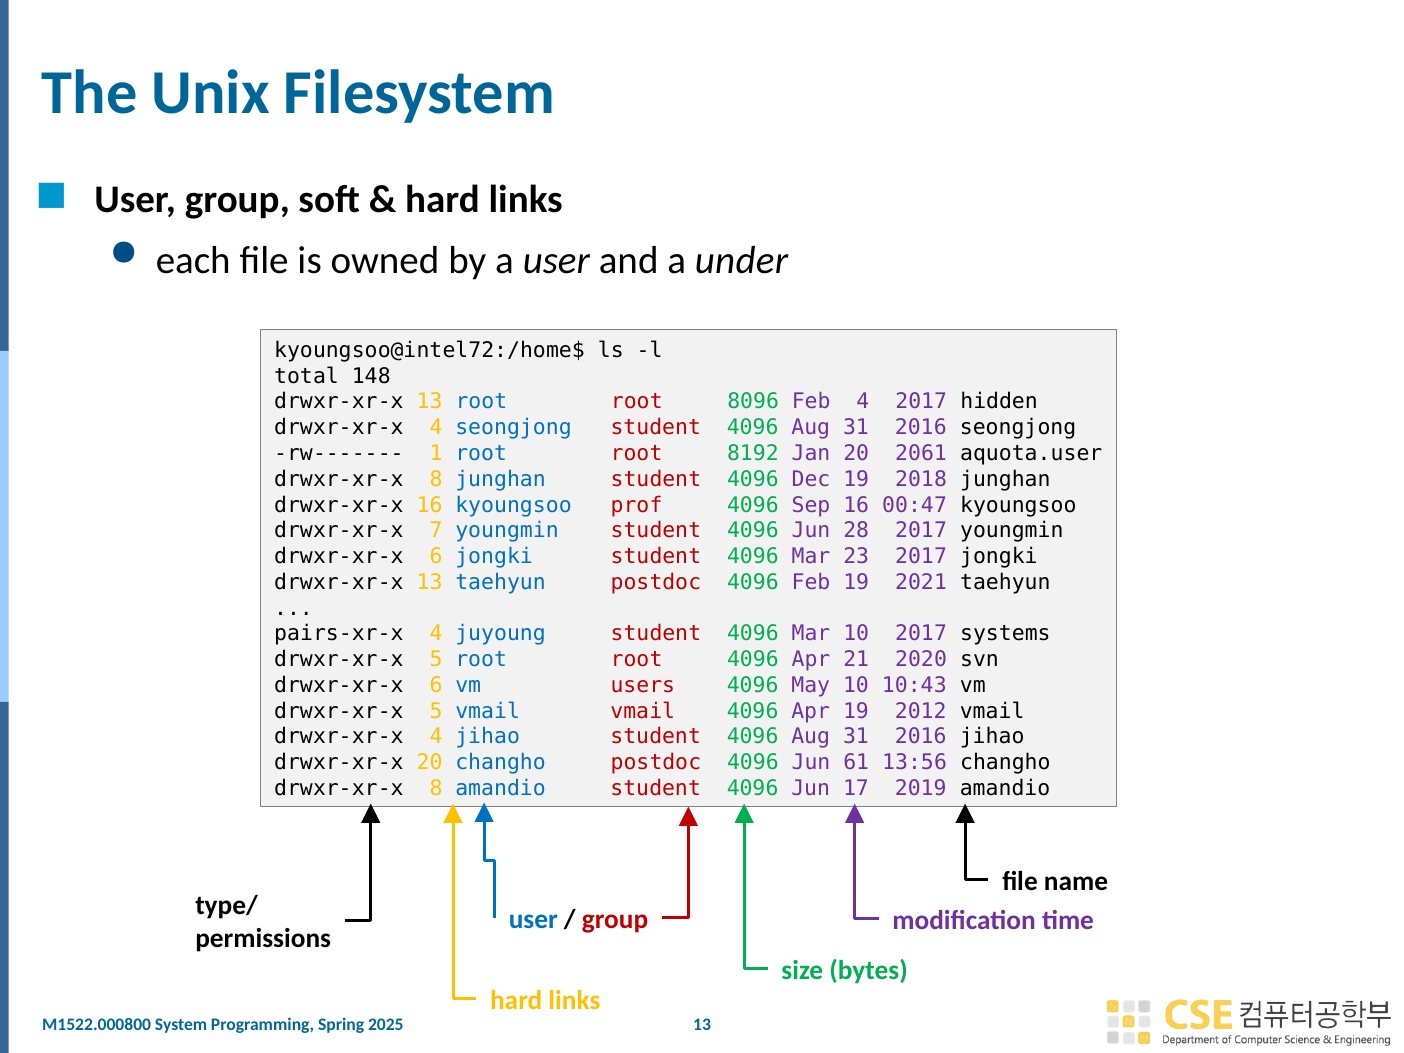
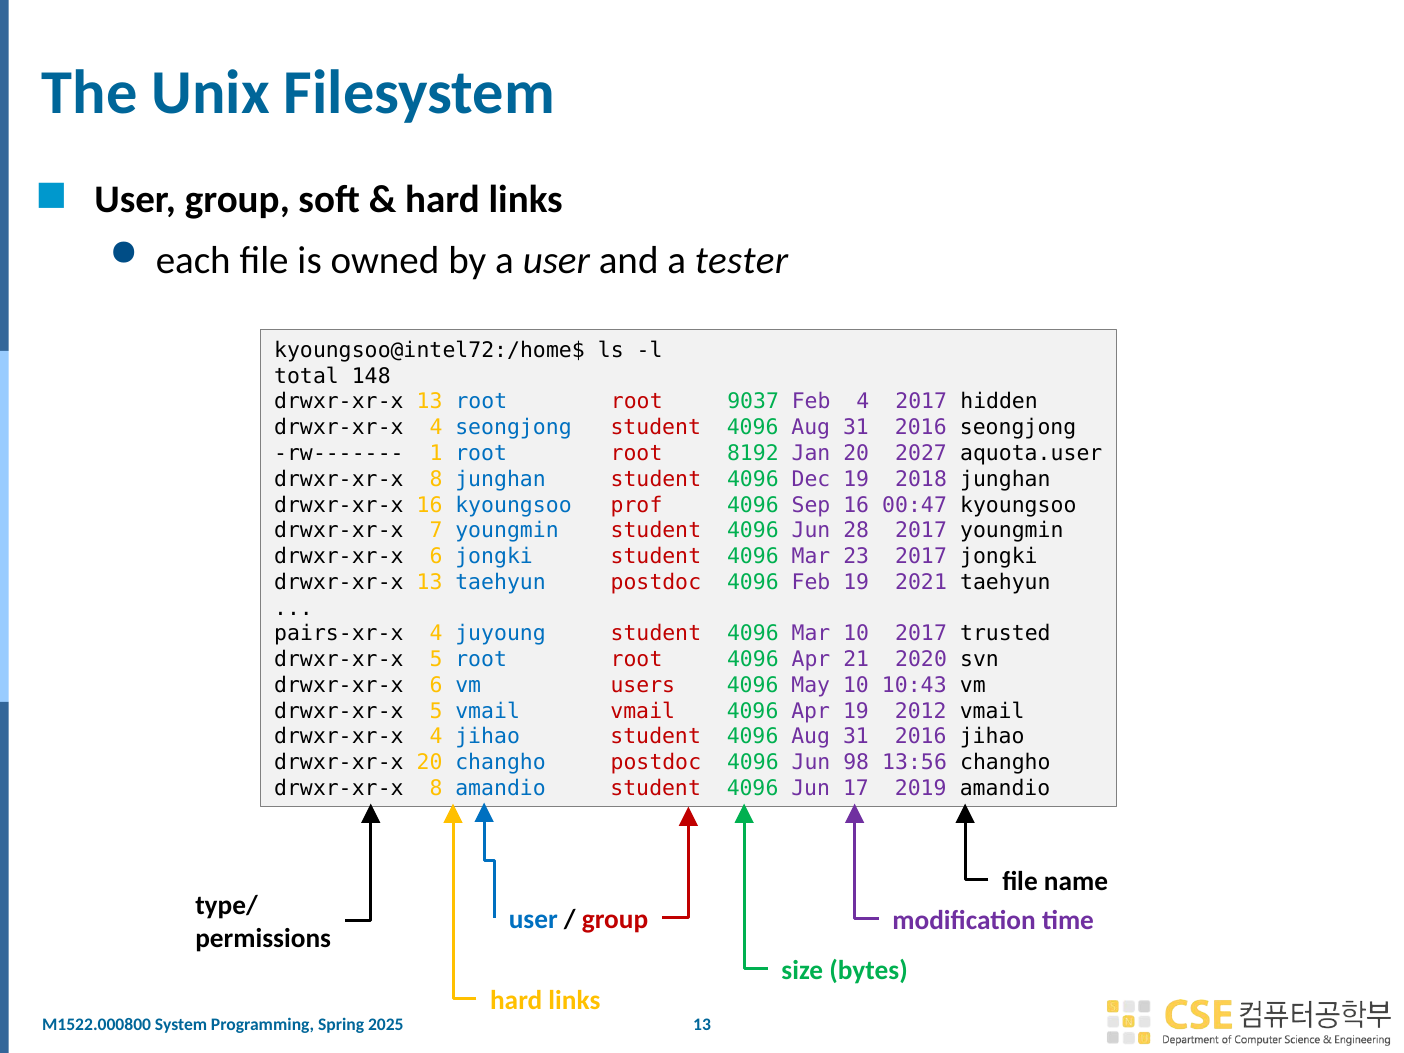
under: under -> tester (742, 260)
8096: 8096 -> 9037 (753, 402)
2061: 2061 -> 2027 (921, 453)
systems: systems -> trusted (1005, 634)
61: 61 -> 98 (856, 763)
